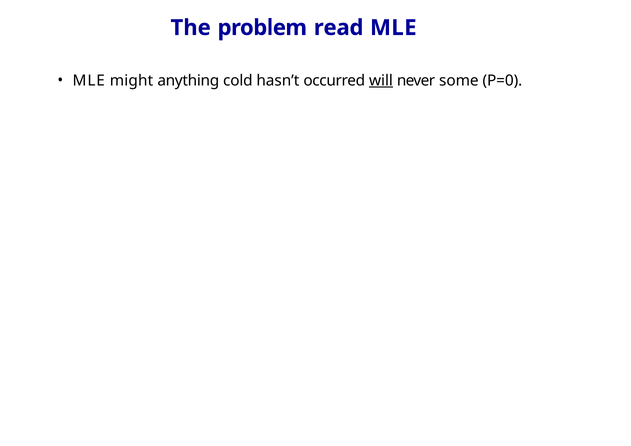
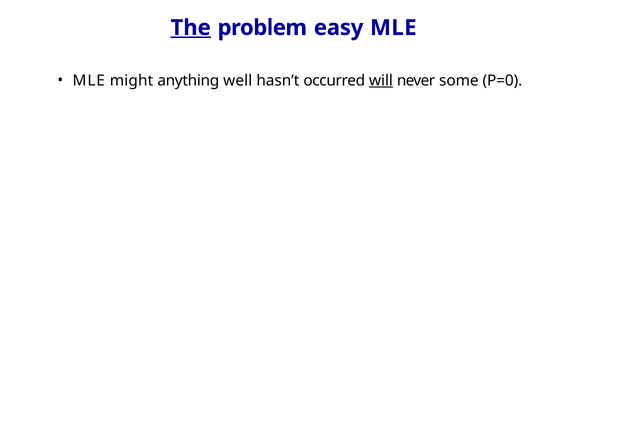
The underline: none -> present (191, 28)
read: read -> easy (339, 28)
cold: cold -> well (238, 81)
